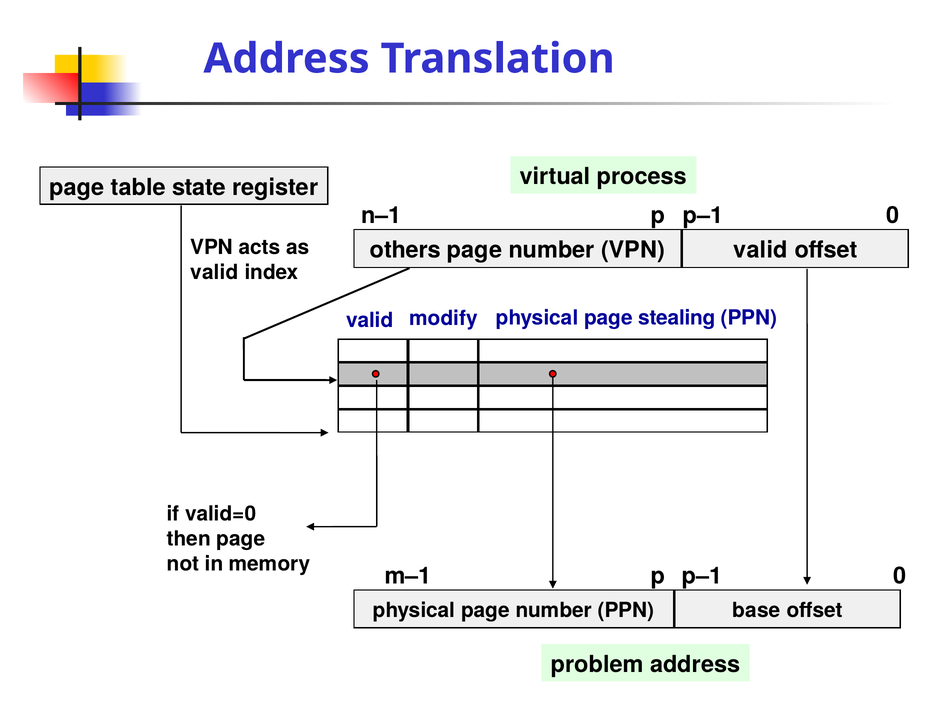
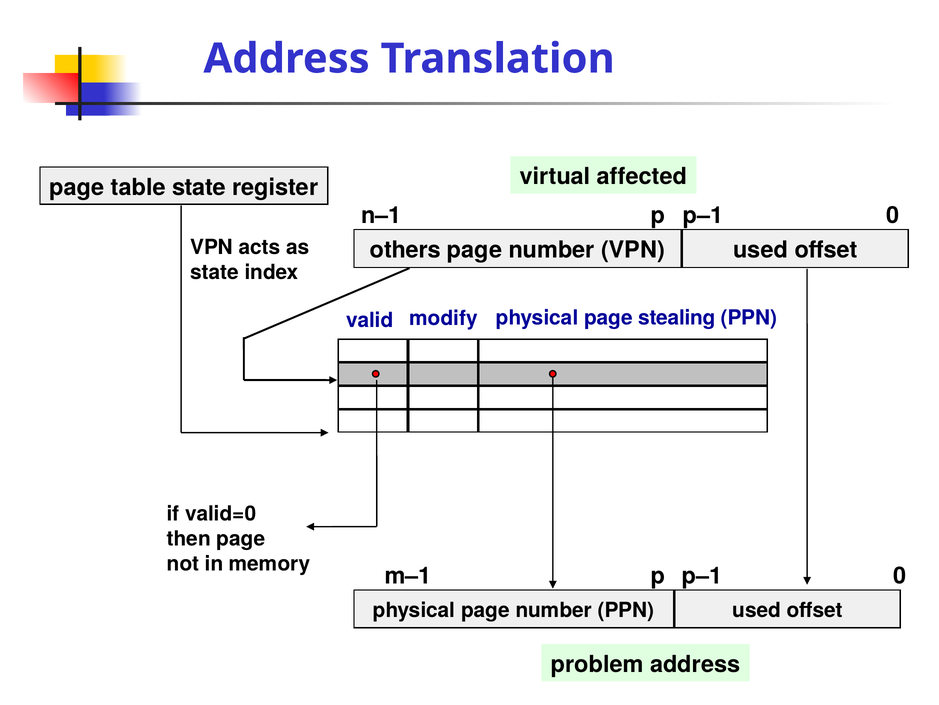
process: process -> affected (642, 176)
VPN valid: valid -> used (761, 250)
valid: valid -> state (215, 272)
PPN base: base -> used (757, 610)
